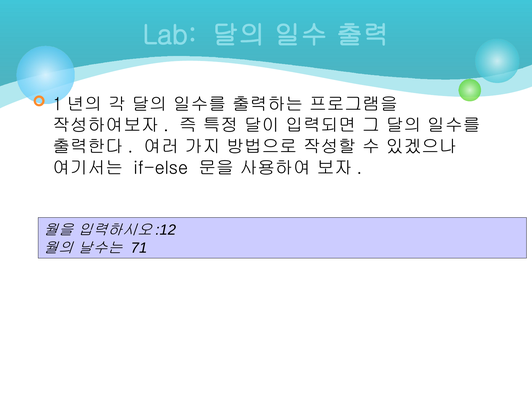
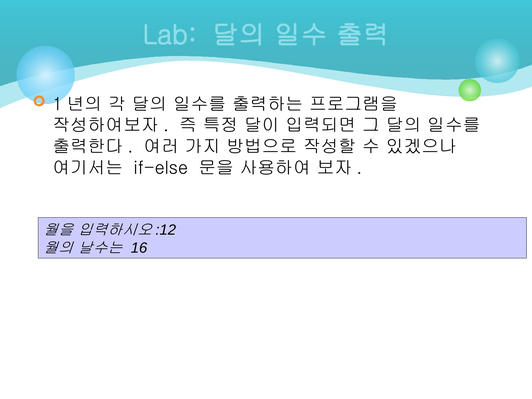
71: 71 -> 16 (139, 248)
